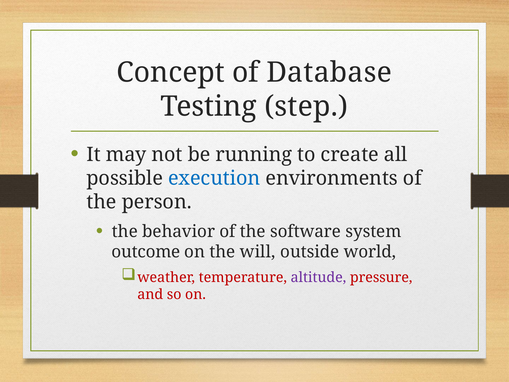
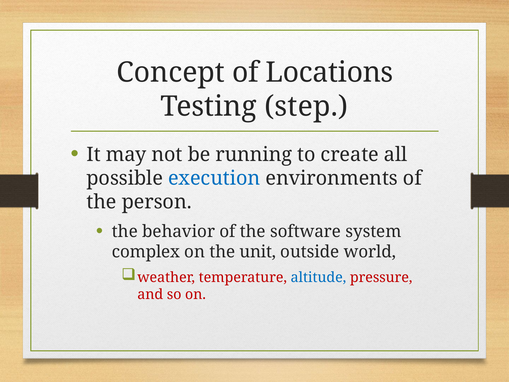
Database: Database -> Locations (330, 72)
outcome: outcome -> complex (146, 252)
will: will -> unit (258, 252)
altitude colour: purple -> blue (318, 277)
